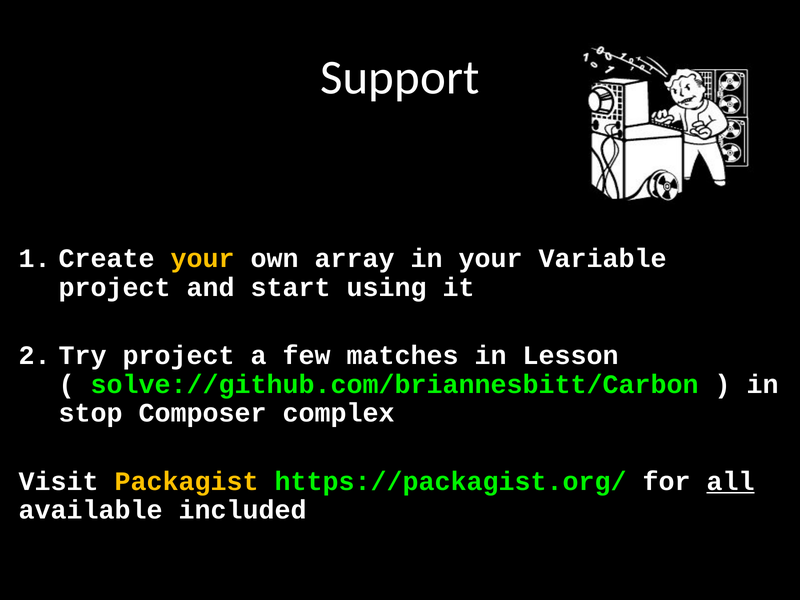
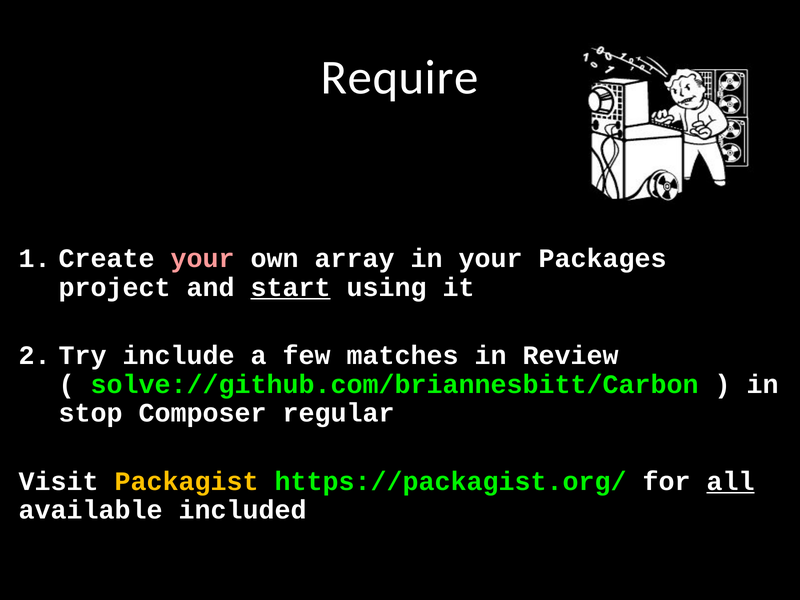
Support: Support -> Require (400, 77)
your colour: yellow -> pink (203, 259)
Variable: Variable -> Packages (603, 259)
start underline: none -> present (291, 287)
Try project: project -> include (179, 356)
Lesson: Lesson -> Review (571, 356)
complex: complex -> regular (339, 413)
